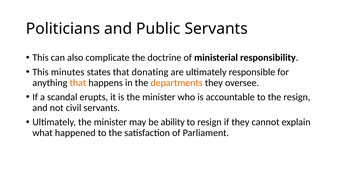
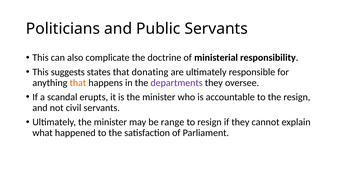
minutes: minutes -> suggests (68, 72)
departments colour: orange -> purple (177, 83)
ability: ability -> range (173, 122)
